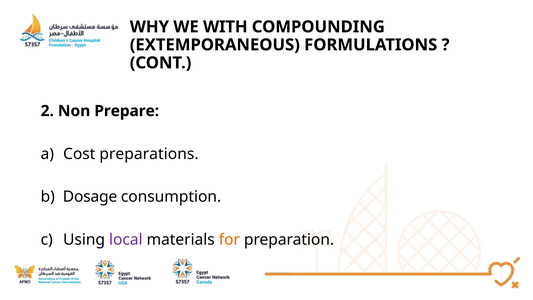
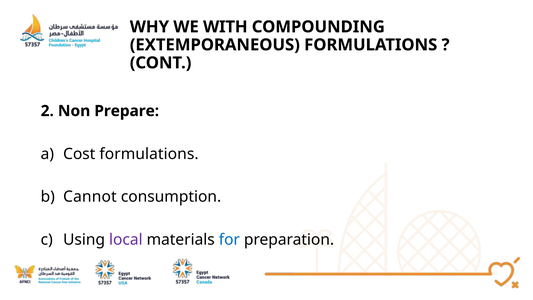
Cost preparations: preparations -> formulations (149, 154)
Dosage: Dosage -> Cannot (90, 197)
for colour: orange -> blue (229, 240)
